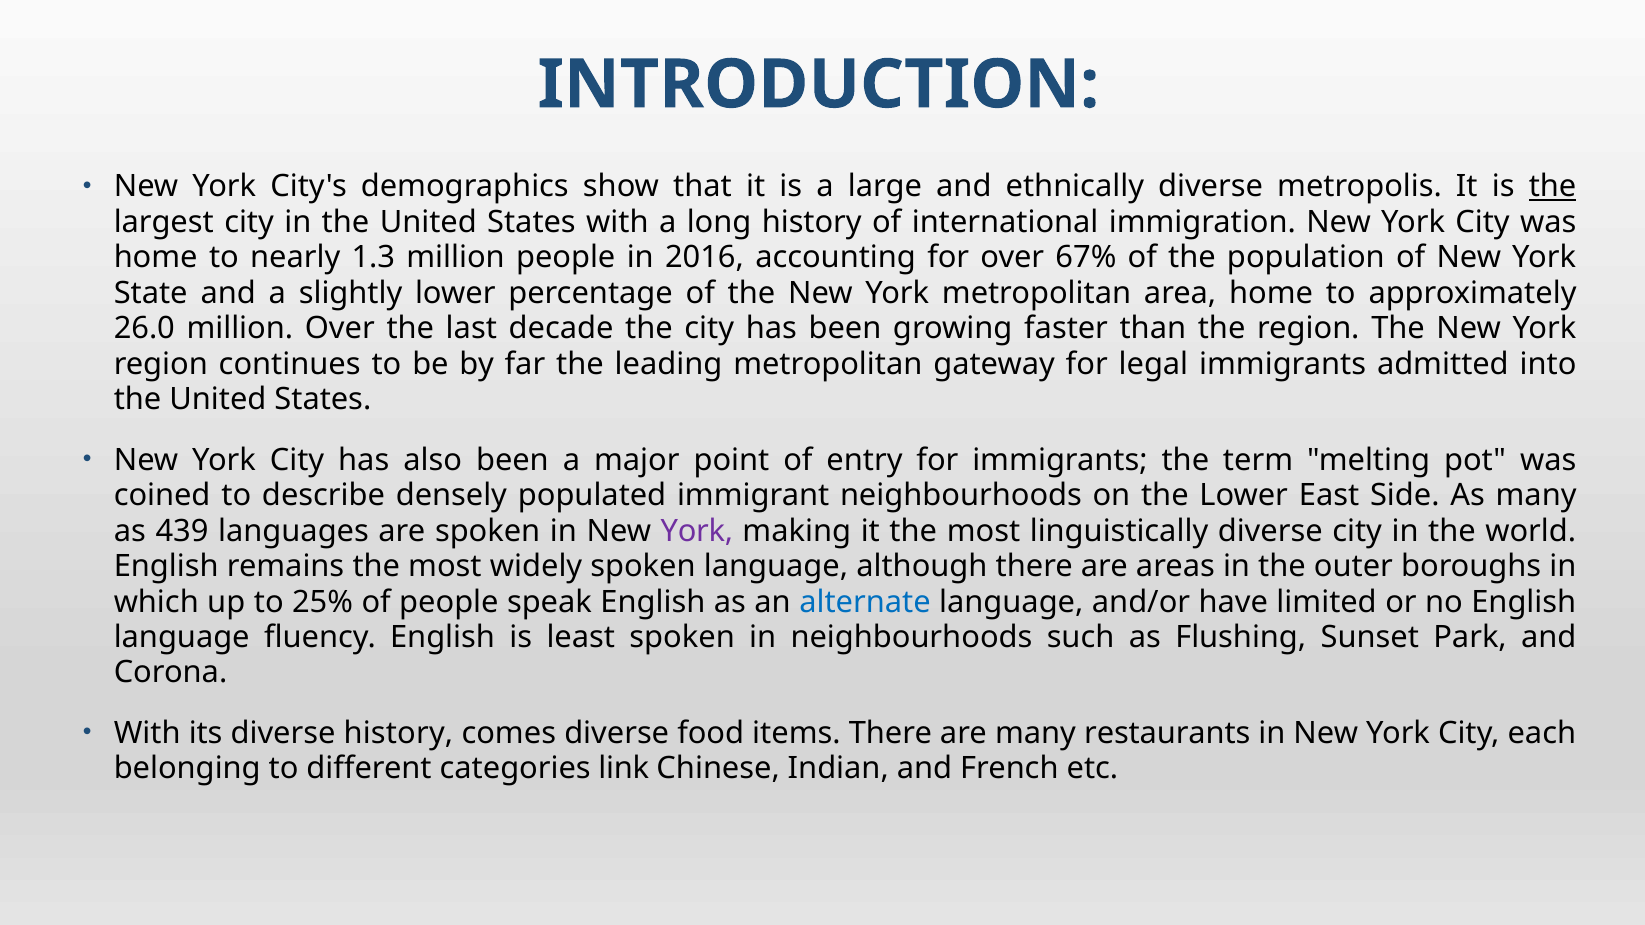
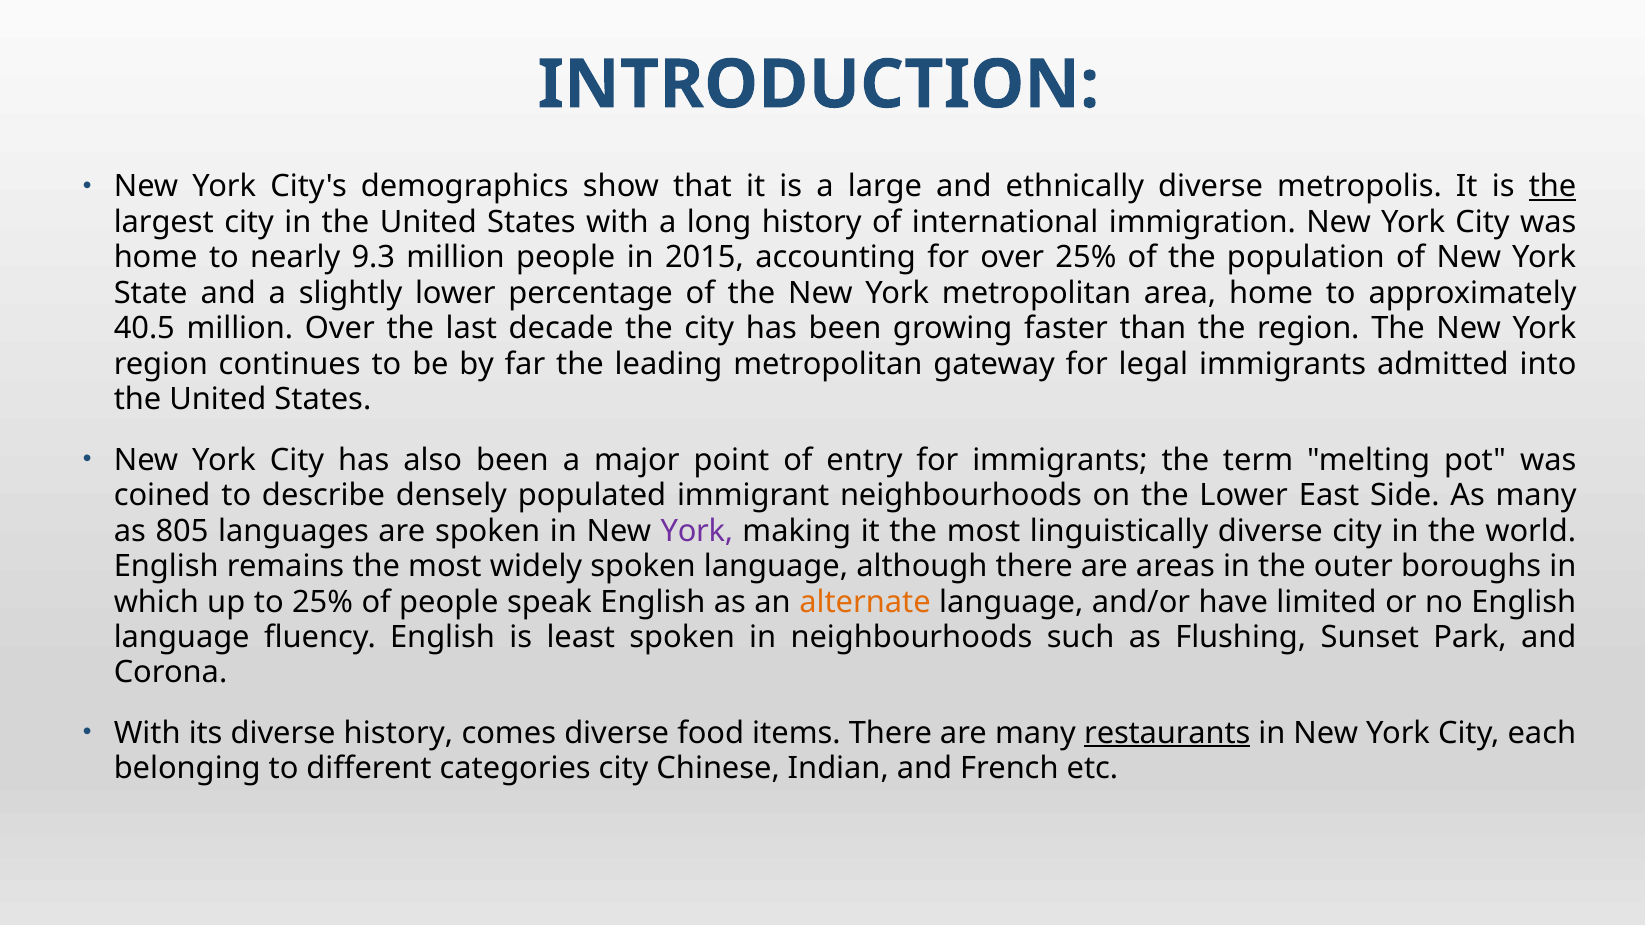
1.3: 1.3 -> 9.3 (373, 258)
2016: 2016 -> 2015 (704, 258)
over 67%: 67% -> 25% (1086, 258)
26.0: 26.0 -> 40.5 (144, 329)
439: 439 -> 805 (182, 531)
alternate colour: blue -> orange (865, 602)
restaurants underline: none -> present (1167, 733)
categories link: link -> city (624, 769)
